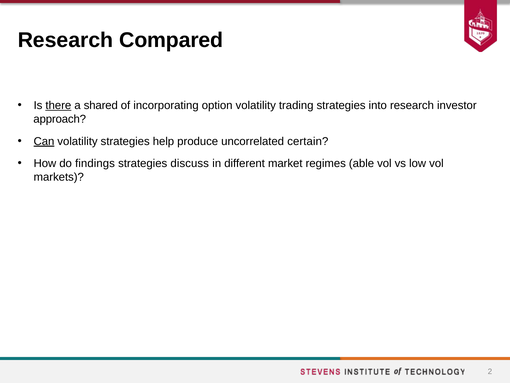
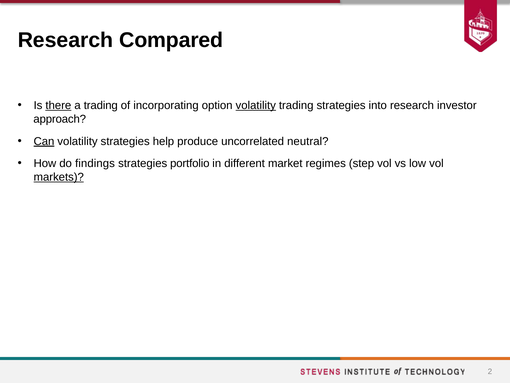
a shared: shared -> trading (101, 105)
volatility underline: none -> present (256, 105)
certain: certain -> neutral (308, 141)
discuss: discuss -> portfolio (190, 163)
able: able -> step (361, 163)
markets underline: none -> present (59, 177)
